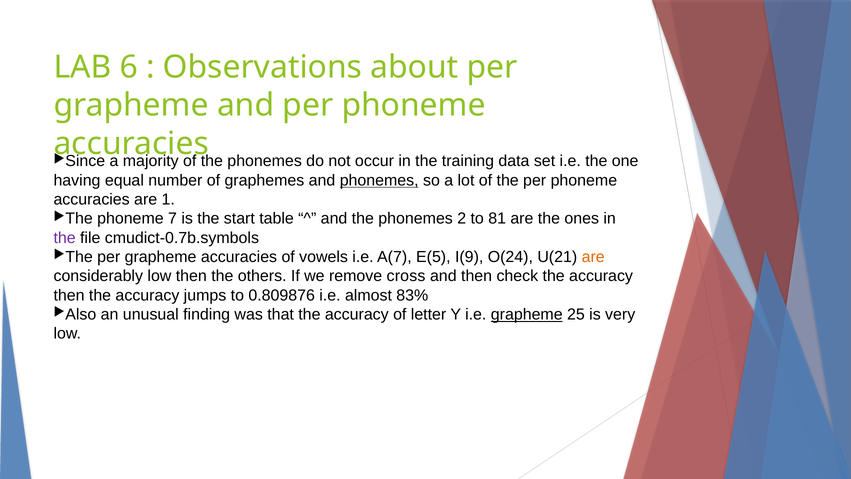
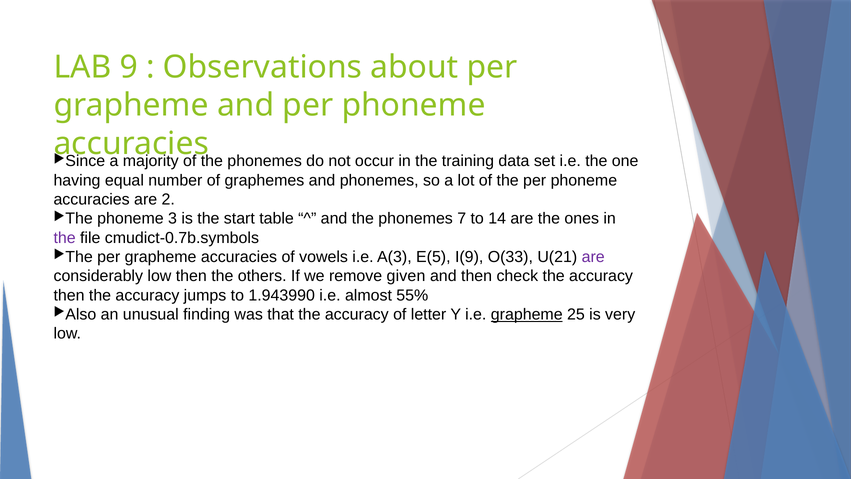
6: 6 -> 9 (129, 67)
phonemes underline: present -> none (379, 180)
1: 1 -> 2 (168, 199)
7: 7 -> 3 (173, 219)
2: 2 -> 7 (462, 219)
81: 81 -> 14 (497, 219)
A(7: A(7 -> A(3 (394, 257)
O(24: O(24 -> O(33 (510, 257)
are colour: orange -> purple (593, 257)
cross: cross -> given (406, 276)
0.809876: 0.809876 -> 1.943990 (282, 295)
83%: 83% -> 55% (412, 295)
